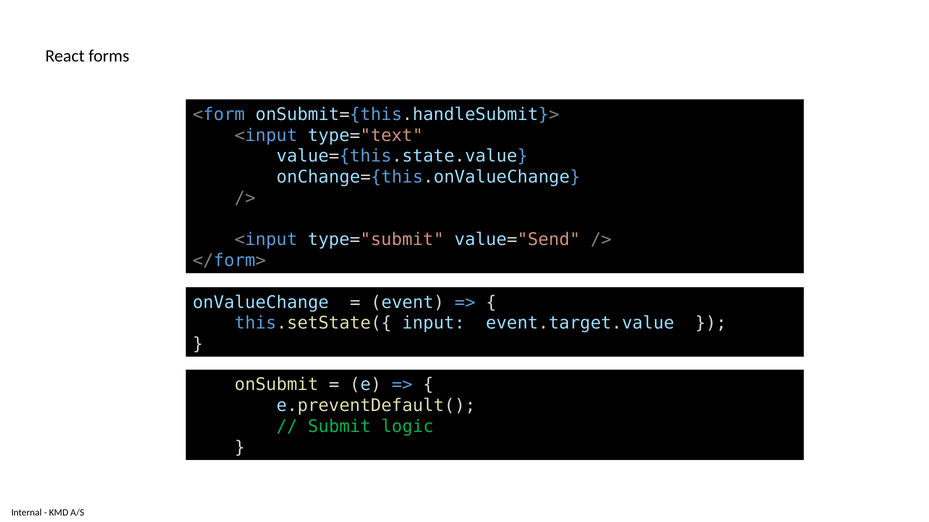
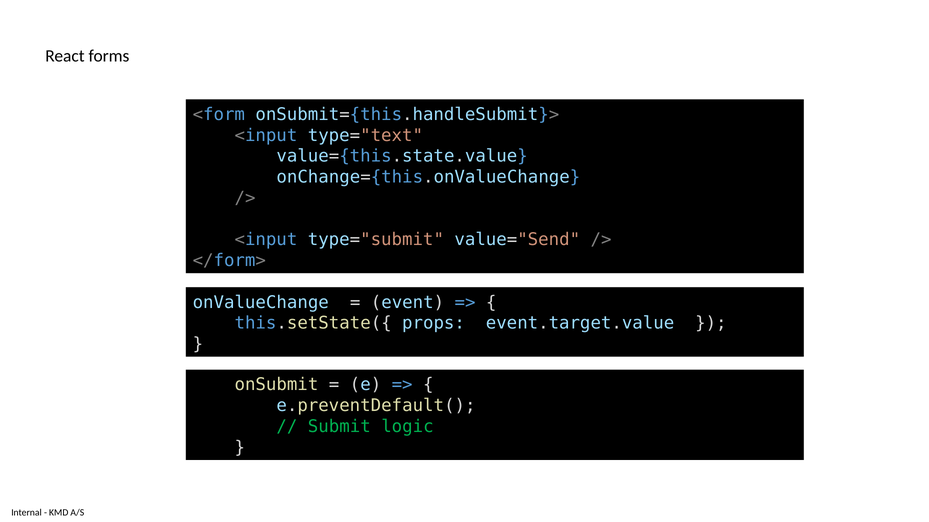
input: input -> props (434, 324)
